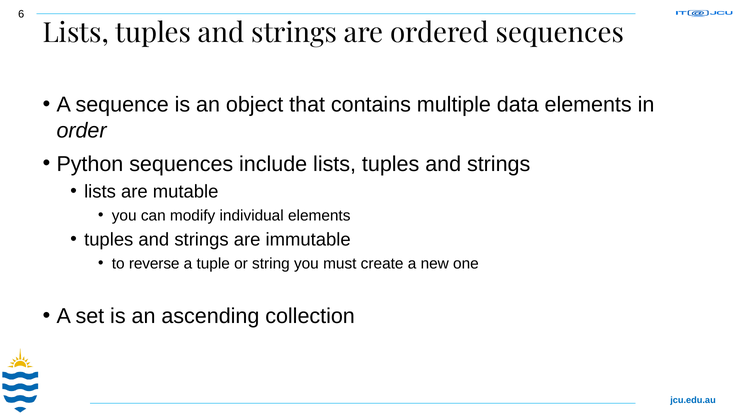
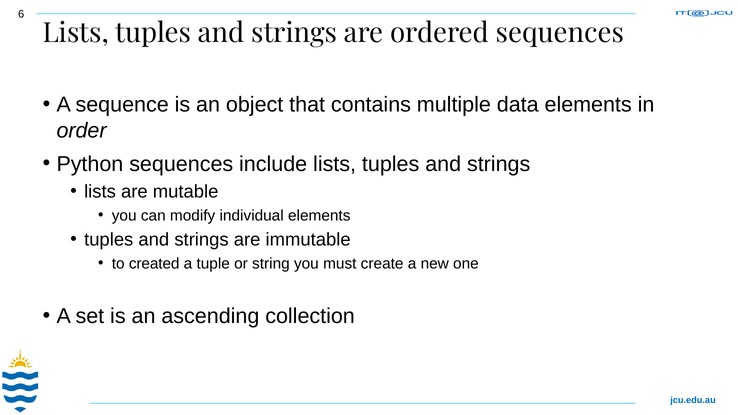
reverse: reverse -> created (154, 264)
